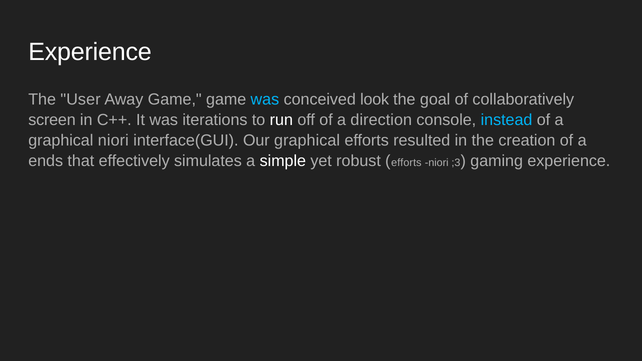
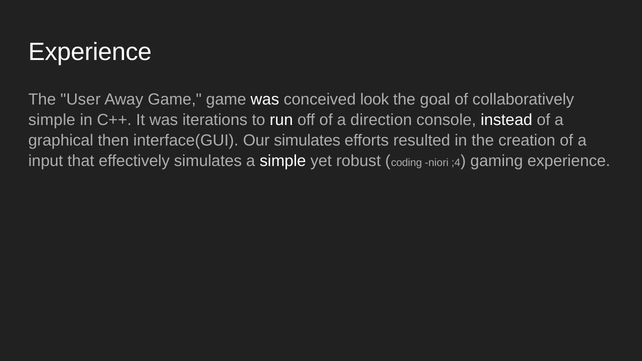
was colour: light blue -> white (265, 99)
screen: screen -> simple (52, 120)
instead colour: light blue -> white (507, 120)
graphical niori: niori -> then (113, 141)
Our graphical: graphical -> simulates (307, 141)
ends: ends -> input (46, 161)
efforts: efforts -> coding (407, 163)
;3: ;3 -> ;4 (456, 163)
